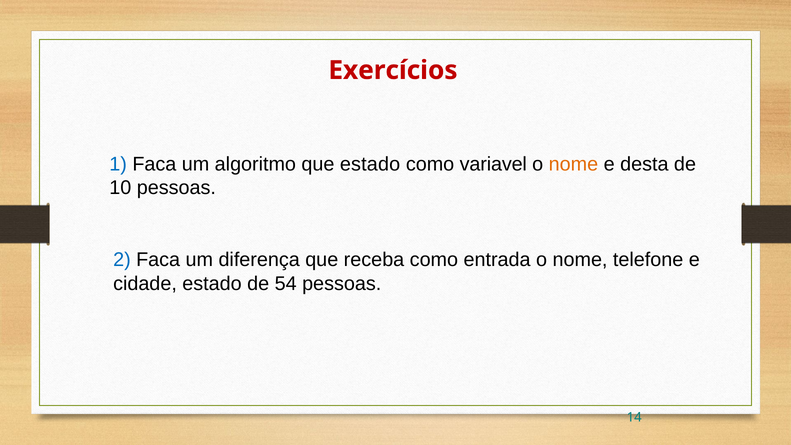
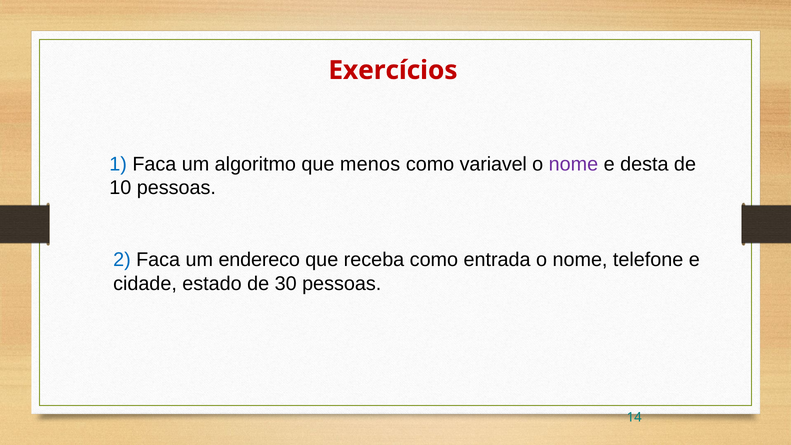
que estado: estado -> menos (370, 164)
nome colour: orange -> purple (573, 164)
diferença: diferença -> endereco (259, 260)
54: 54 -> 30 (286, 284)
